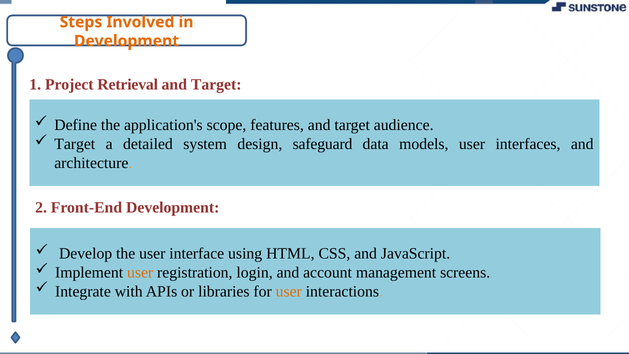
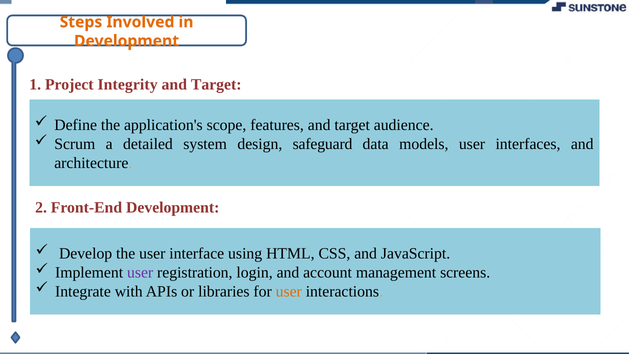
Retrieval: Retrieval -> Integrity (128, 85)
Target: Target -> Scrum (75, 144)
user colour: orange -> purple (140, 272)
